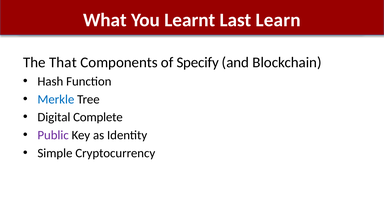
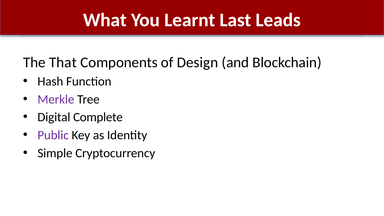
Learn: Learn -> Leads (278, 20)
Specify: Specify -> Design (198, 62)
Merkle colour: blue -> purple (56, 99)
